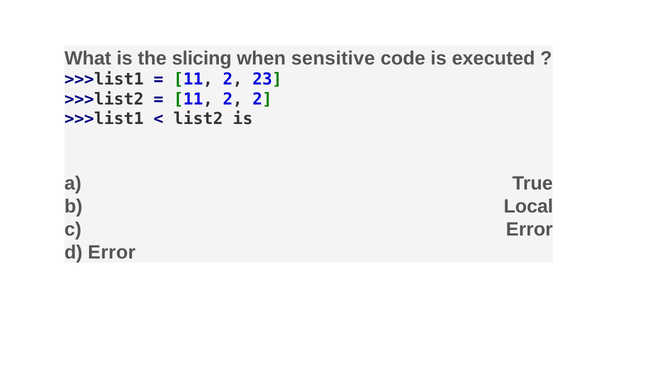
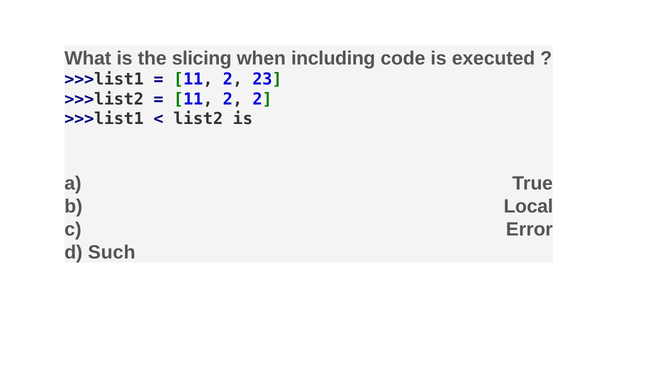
sensitive: sensitive -> including (333, 58)
d Error: Error -> Such (112, 253)
